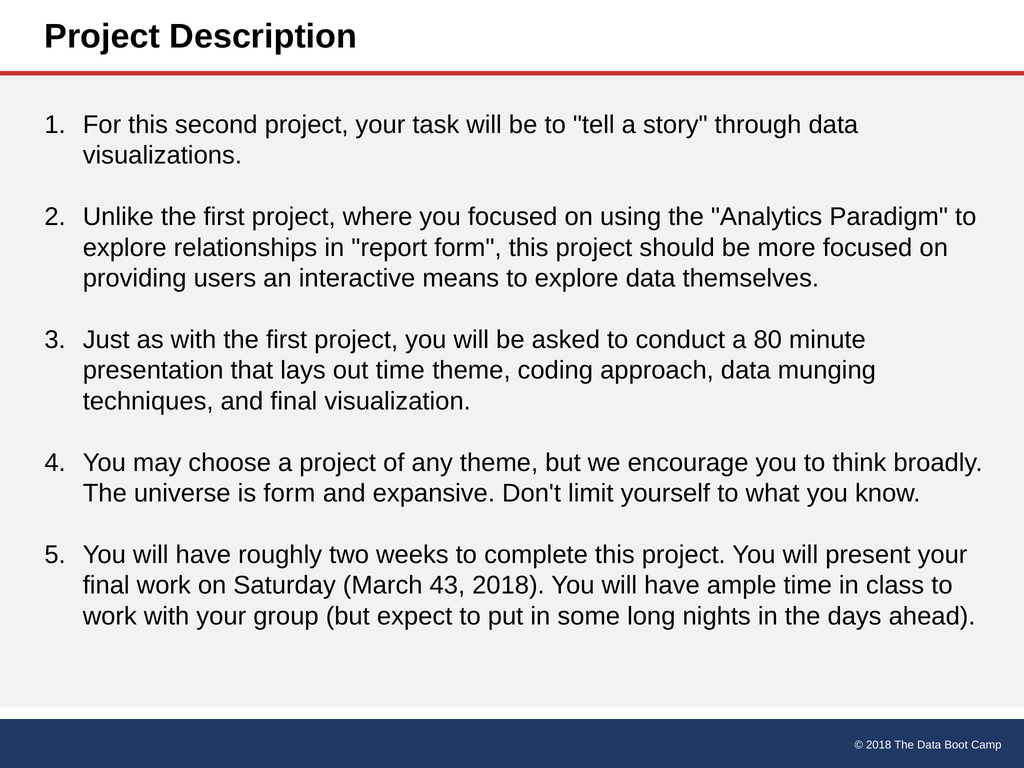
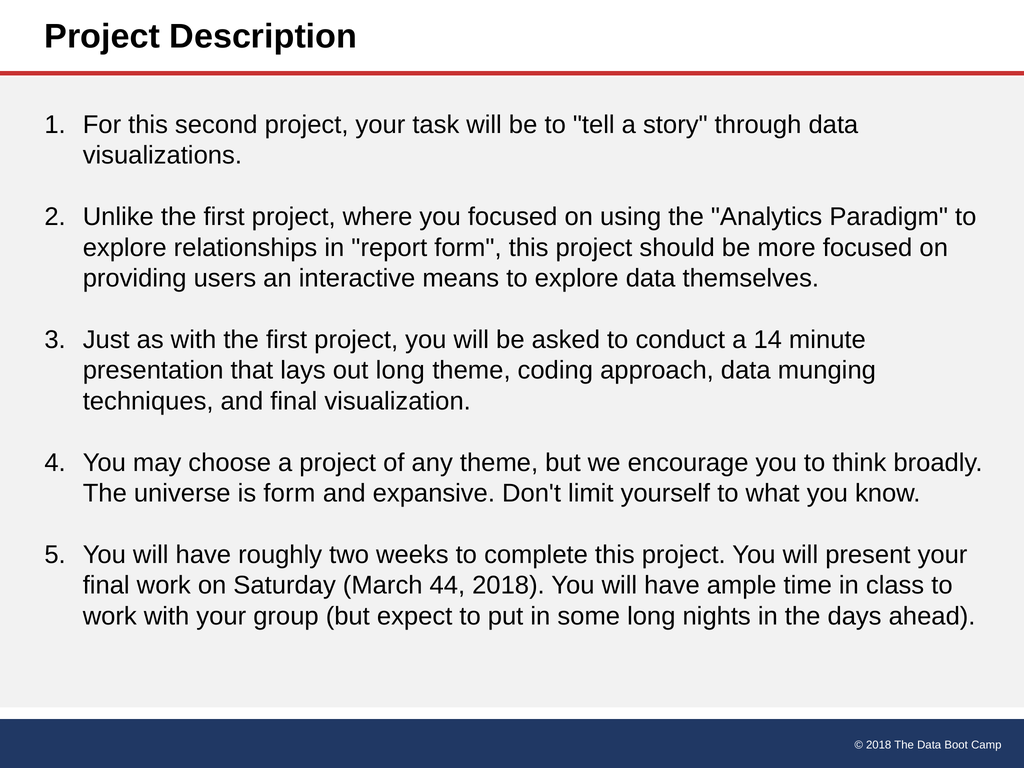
80: 80 -> 14 (768, 340)
out time: time -> long (400, 370)
43: 43 -> 44 (447, 585)
